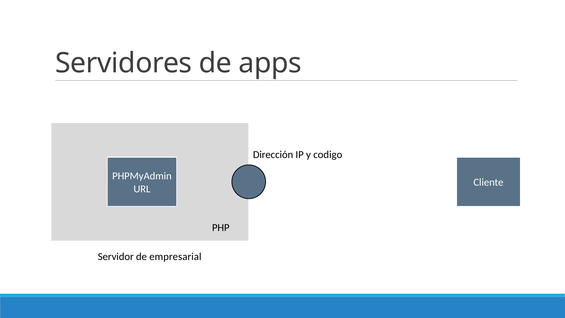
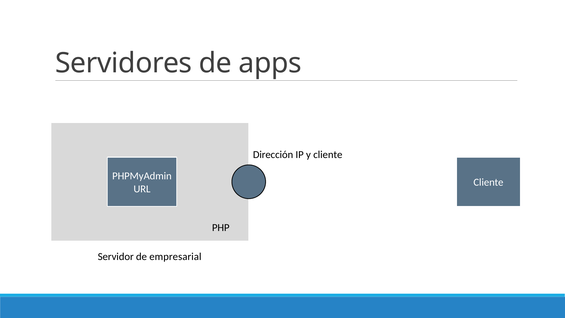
y codigo: codigo -> cliente (328, 155)
